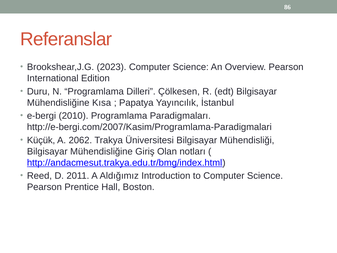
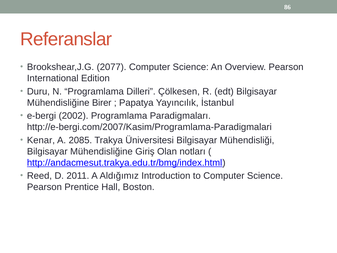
2023: 2023 -> 2077 (112, 67)
Kısa: Kısa -> Birer (102, 103)
2010: 2010 -> 2002 (74, 116)
Küçük: Küçük -> Kenar (41, 140)
2062: 2062 -> 2085 (80, 140)
